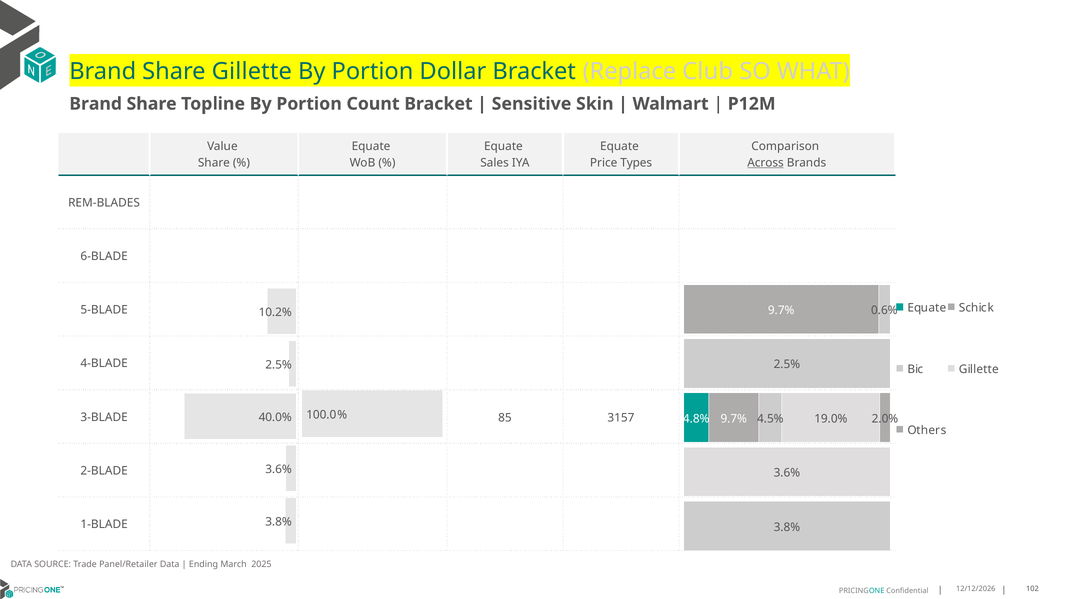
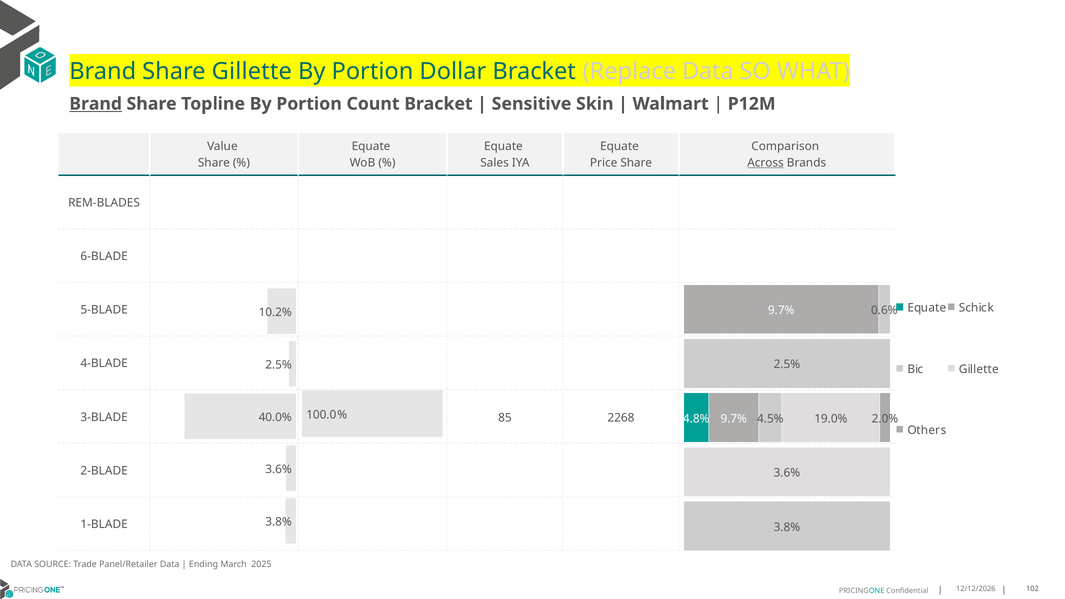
Replace Club: Club -> Data (708, 72)
Brand underline: none -> present (96, 104)
Price Types: Types -> Share (636, 163)
3157: 3157 -> 2268 (621, 418)
